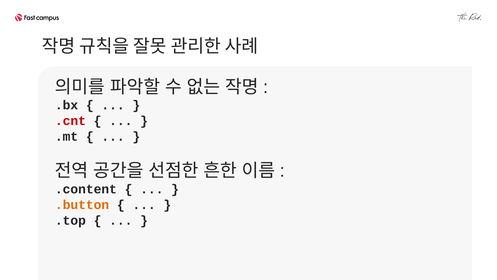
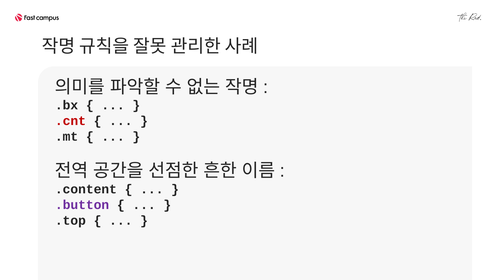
.button colour: orange -> purple (82, 205)
